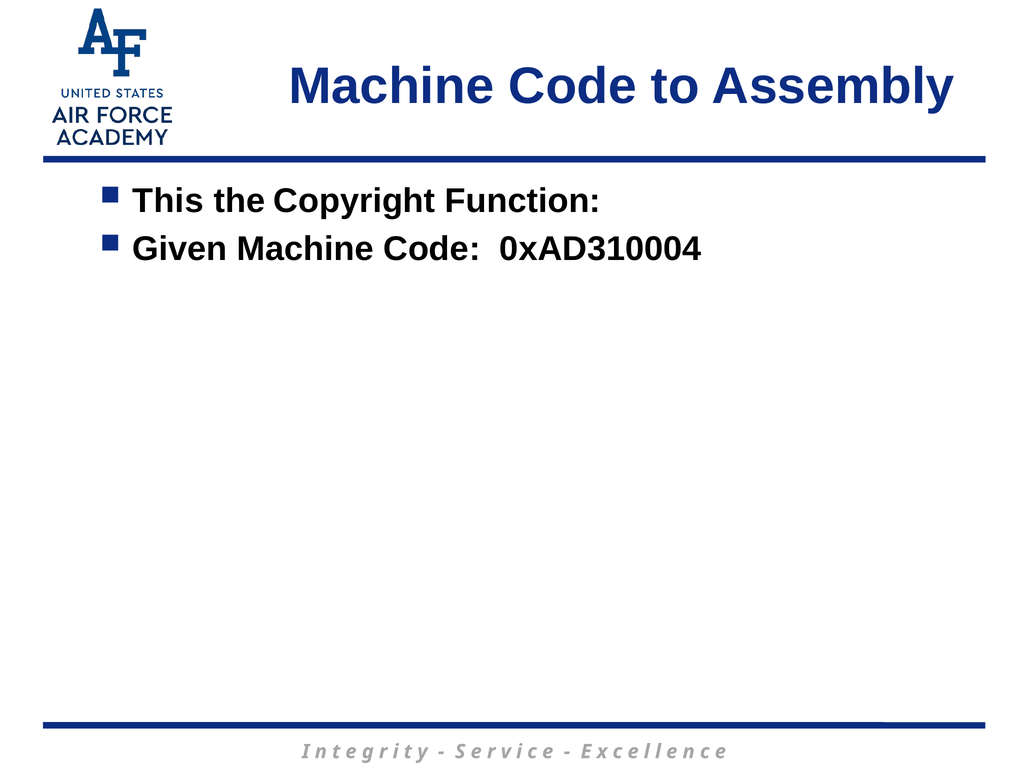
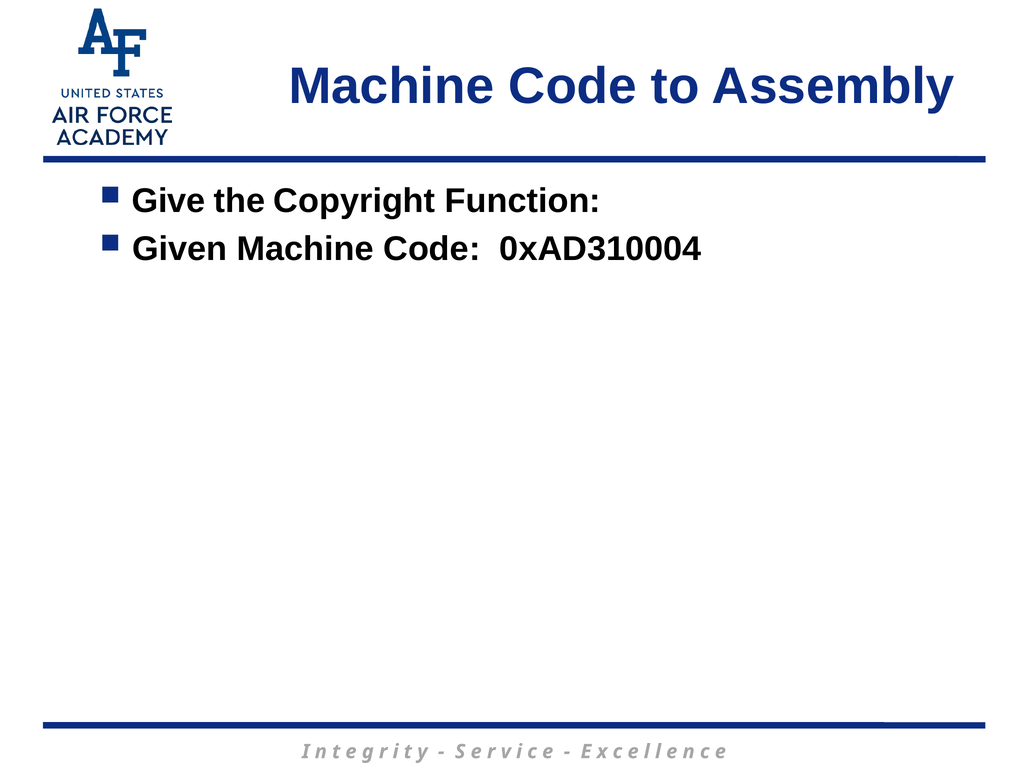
This: This -> Give (168, 201)
